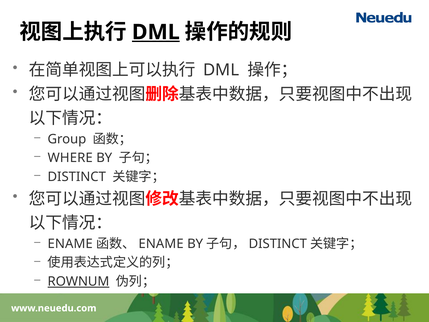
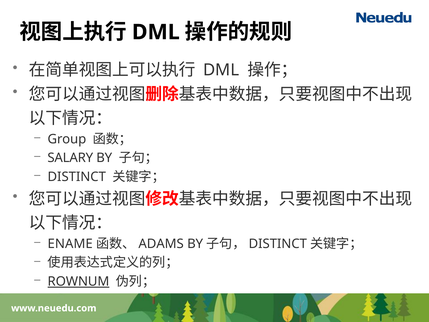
DML underline: present -> none (156, 32)
WHERE: WHERE -> SALARY (70, 158)
ENAME: ENAME -> ADAMS (161, 244)
